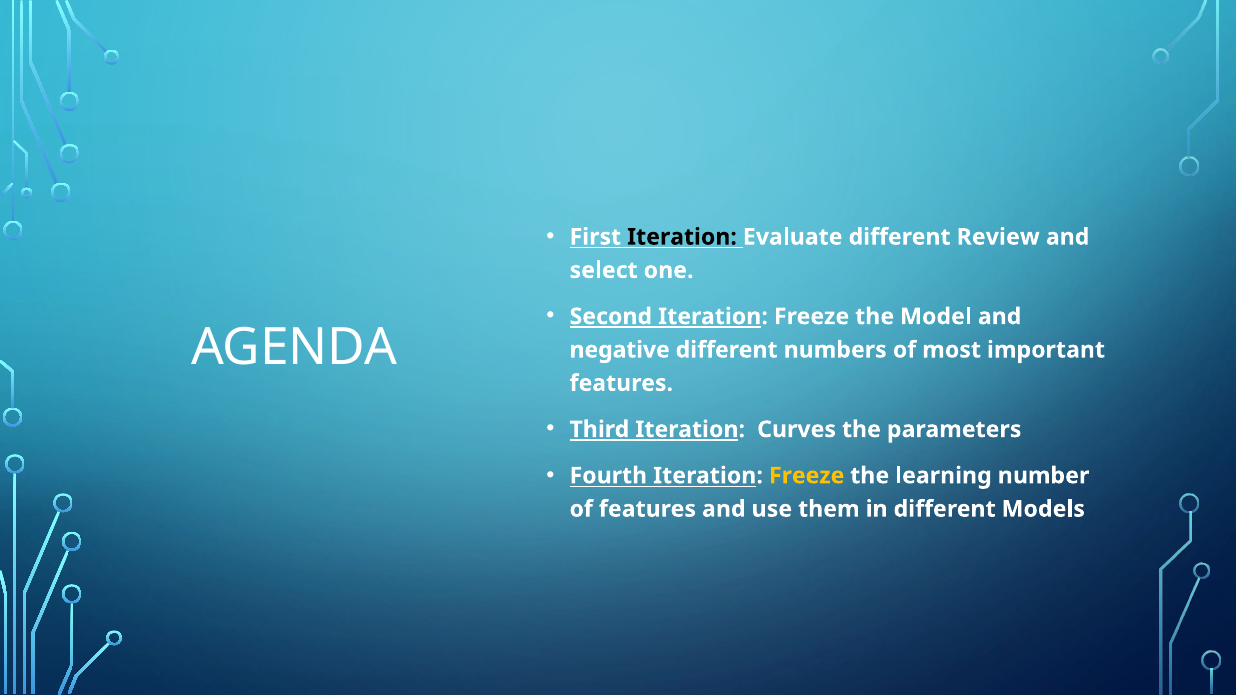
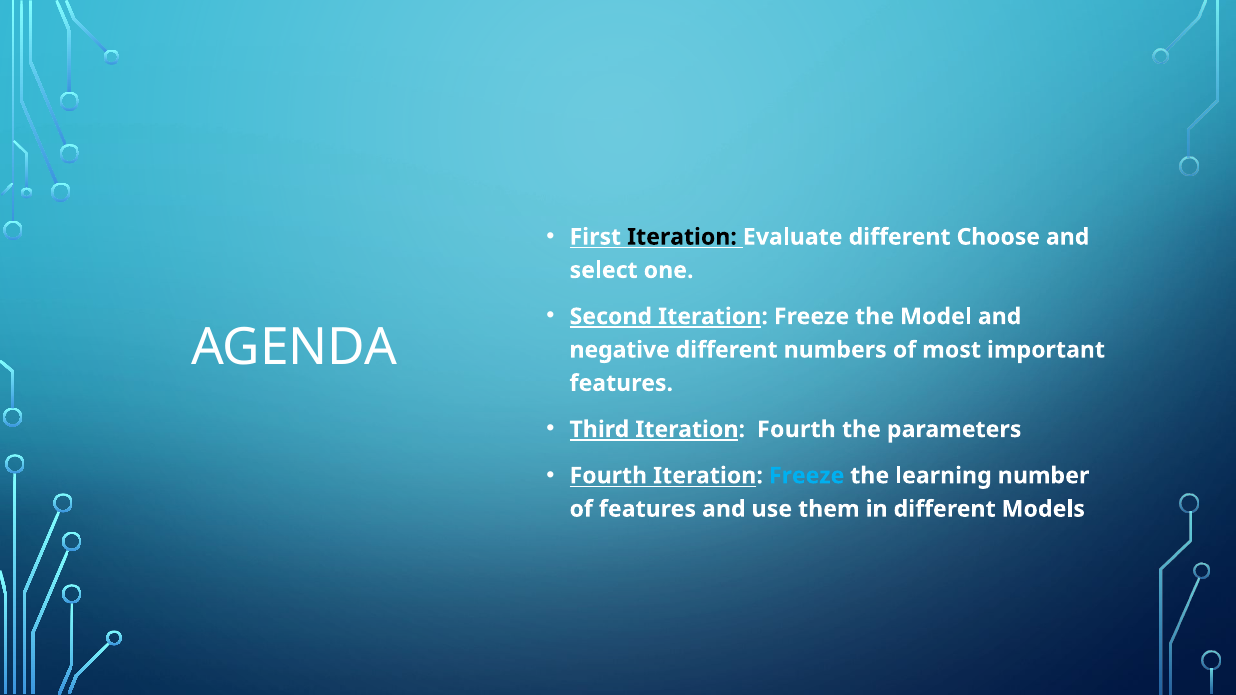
Review: Review -> Choose (998, 237)
Iteration Curves: Curves -> Fourth (796, 430)
Freeze colour: yellow -> light blue (807, 476)
